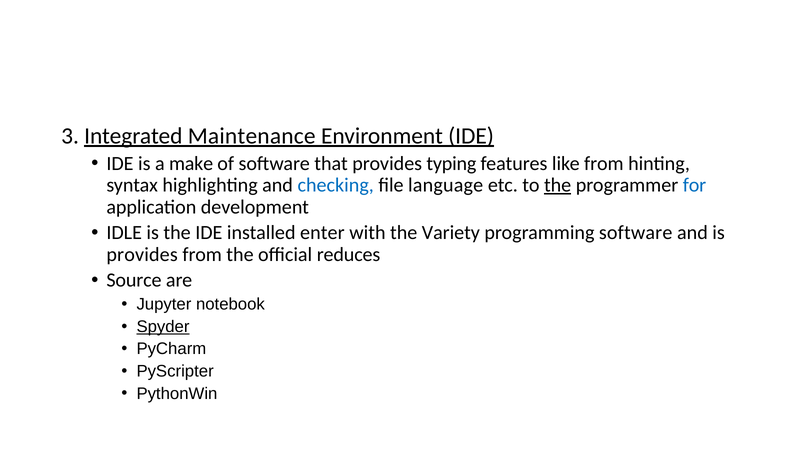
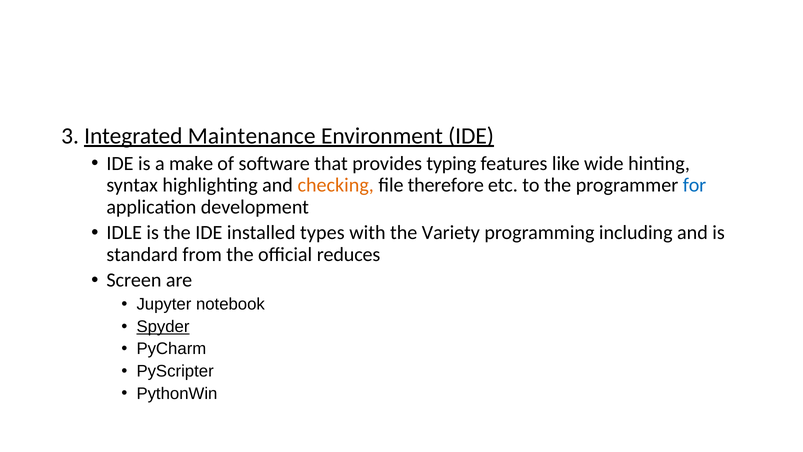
like from: from -> wide (604, 163)
checking colour: blue -> orange (336, 185)
language: language -> therefore (446, 185)
the underline: present -> none (558, 185)
enter: enter -> types (322, 233)
programming software: software -> including (636, 233)
provides: provides -> standard (142, 254)
Source: Source -> Screen (134, 280)
